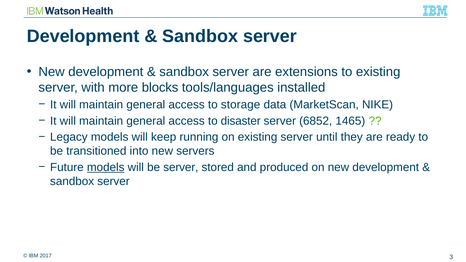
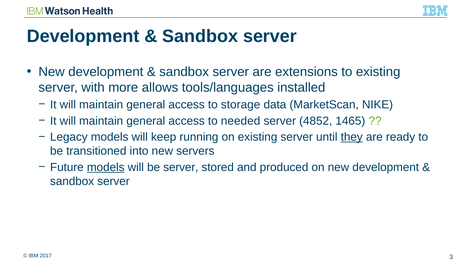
blocks: blocks -> allows (160, 88)
disaster: disaster -> needed (241, 121)
6852: 6852 -> 4852 (316, 121)
they underline: none -> present (352, 137)
